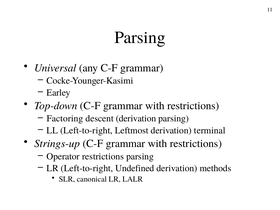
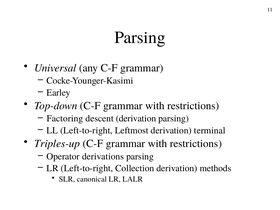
Strings-up: Strings-up -> Triples-up (57, 144)
Operator restrictions: restrictions -> derivations (103, 156)
Undefined: Undefined -> Collection (135, 168)
